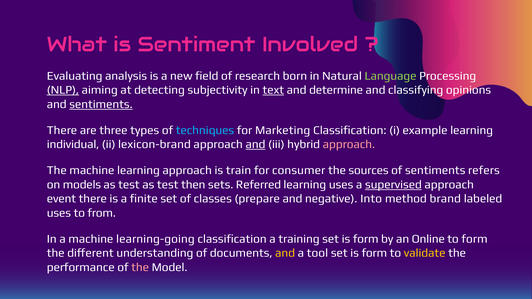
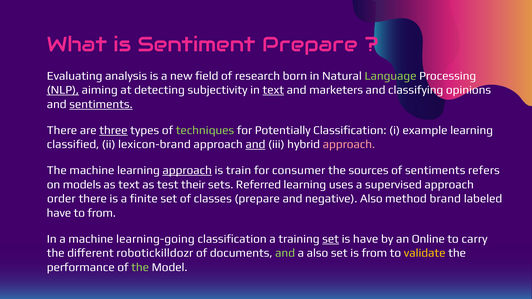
Sentiment Involved: Involved -> Prepare (310, 45)
determine: determine -> marketers (336, 90)
three underline: none -> present (113, 130)
techniques colour: light blue -> light green (205, 130)
Marketing: Marketing -> Potentially (283, 130)
individual: individual -> classified (73, 144)
approach underline: none -> present (187, 170)
test: test -> text (129, 185)
then: then -> their (193, 185)
supervised underline: present -> none (393, 185)
event: event -> order (61, 199)
negative Into: Into -> Also (371, 199)
uses: uses -> have (59, 213)
set underline: none -> present (331, 239)
form: form -> have (366, 239)
to form: form -> carry (475, 239)
understanding: understanding -> robotickilldozr (155, 253)
and colour: yellow -> light green (285, 253)
a tool: tool -> also (317, 253)
form: form -> from (374, 253)
the colour: pink -> light green (140, 267)
